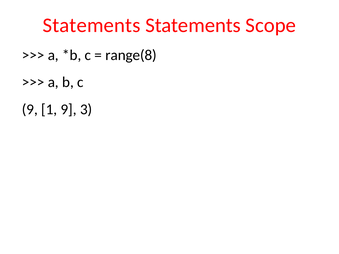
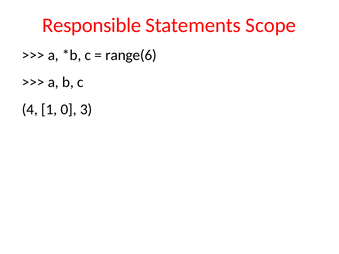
Statements: Statements -> Responsible (92, 25)
range(8: range(8 -> range(6 (131, 55)
9: 9 -> 4 (30, 109)
1 9: 9 -> 0 (69, 109)
